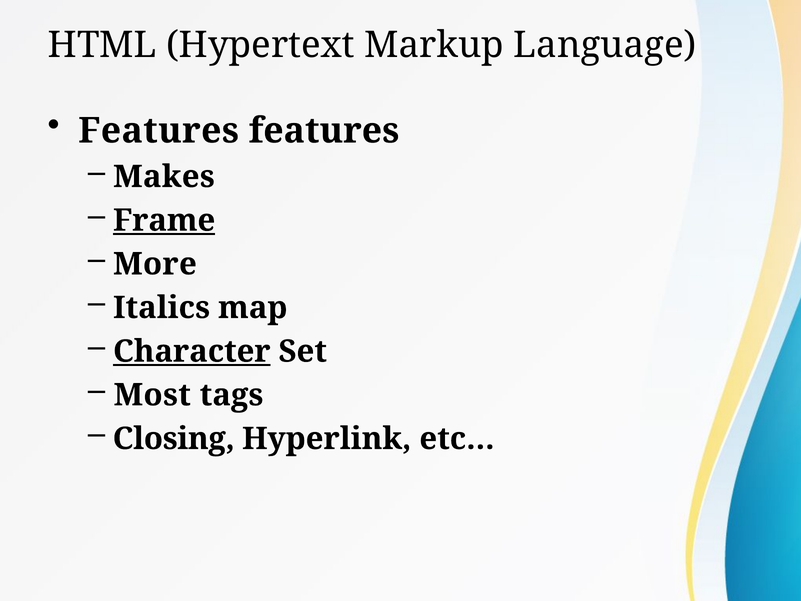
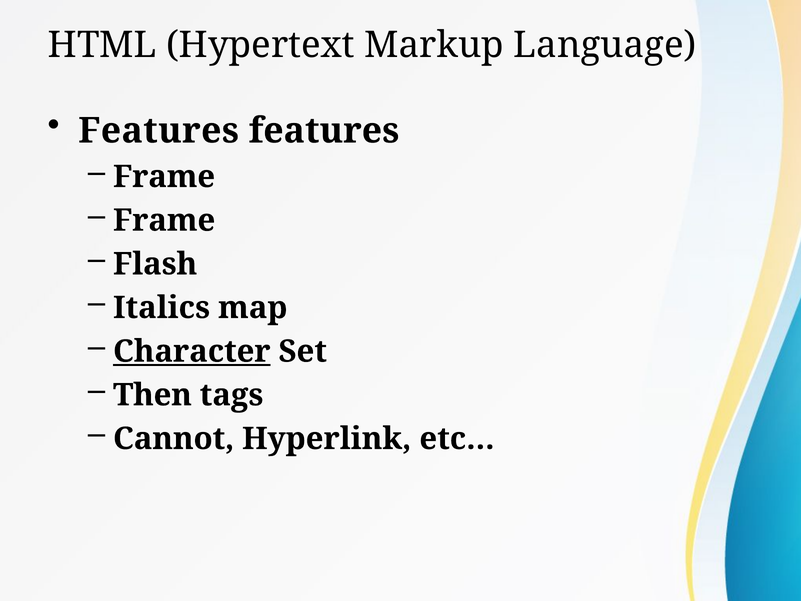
Makes: Makes -> Frame (164, 177)
Frame underline: present -> none (164, 220)
More: More -> Flash (155, 264)
Most: Most -> Then (152, 395)
Closing: Closing -> Cannot (174, 439)
